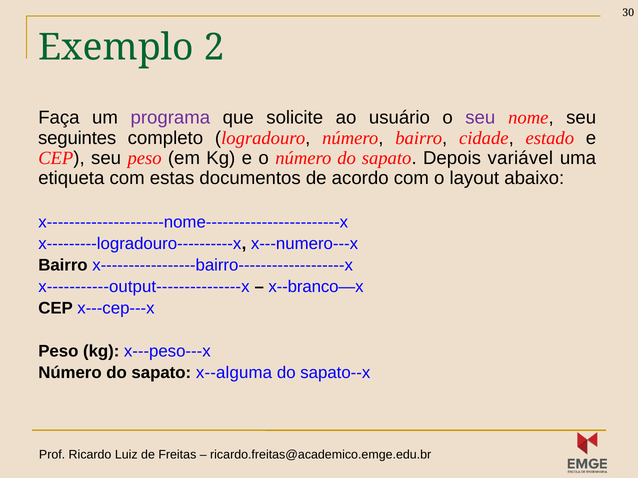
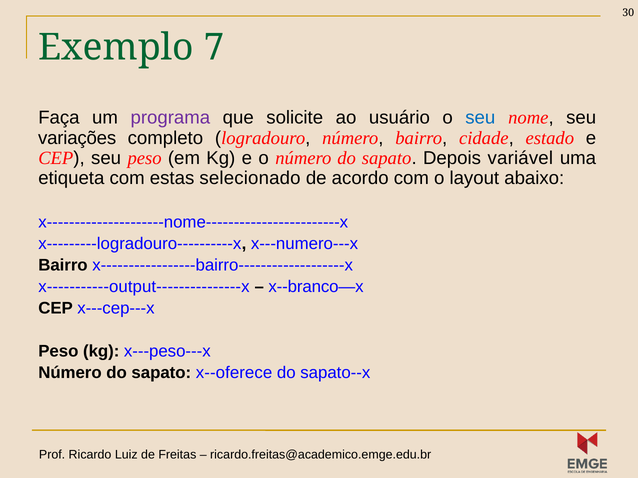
2: 2 -> 7 (214, 48)
seu colour: purple -> blue (480, 118)
seguintes: seguintes -> variações (77, 138)
documentos: documentos -> selecionado (250, 178)
x--alguma: x--alguma -> x--oferece (234, 373)
